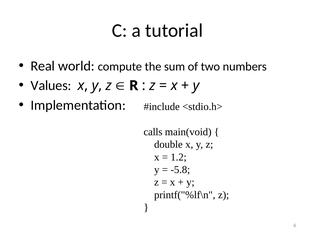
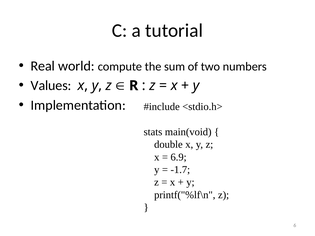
calls: calls -> stats (153, 132)
1.2: 1.2 -> 6.9 (179, 157)
-5.8: -5.8 -> -1.7 (180, 170)
